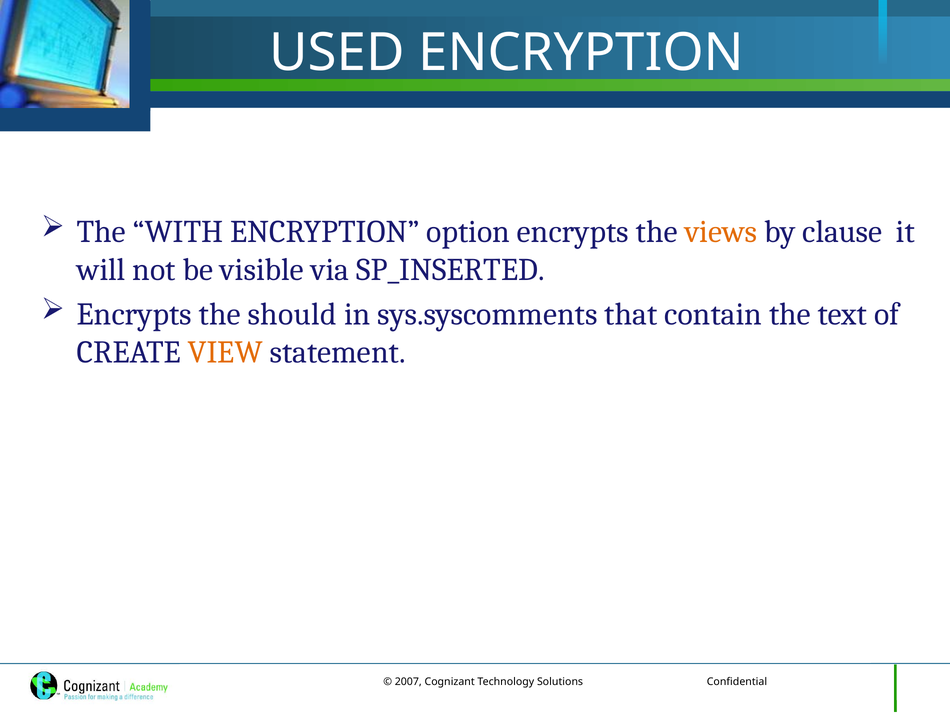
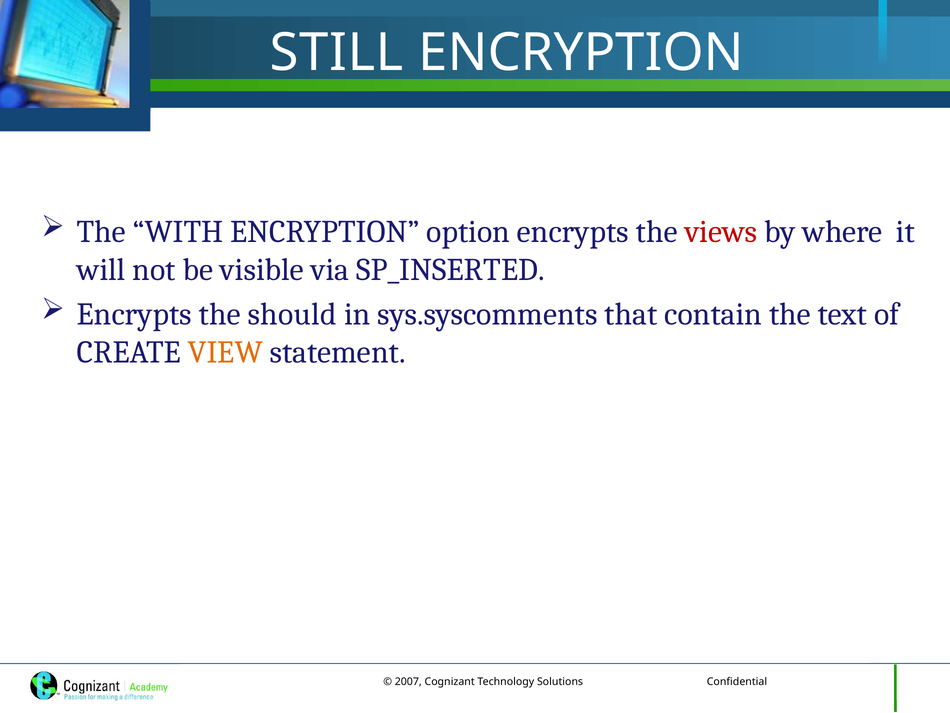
USED: USED -> STILL (337, 53)
views colour: orange -> red (721, 232)
clause: clause -> where (842, 232)
